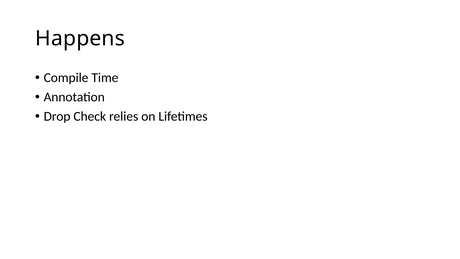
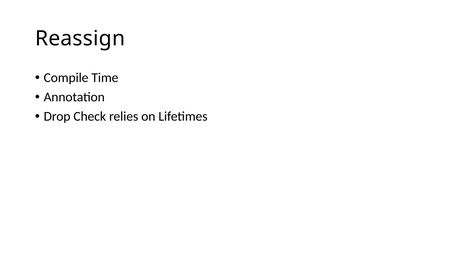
Happens: Happens -> Reassign (80, 39)
